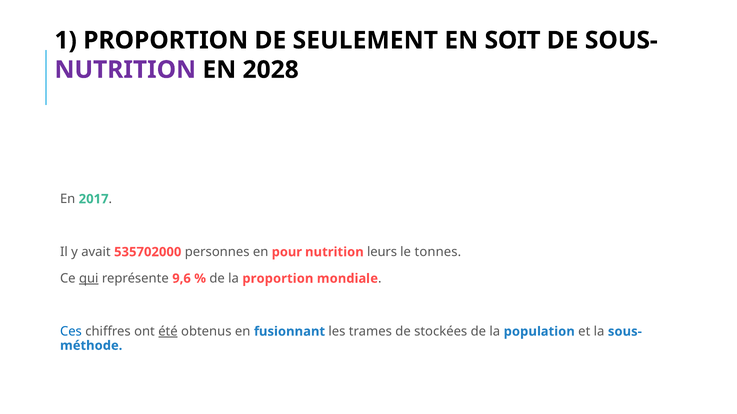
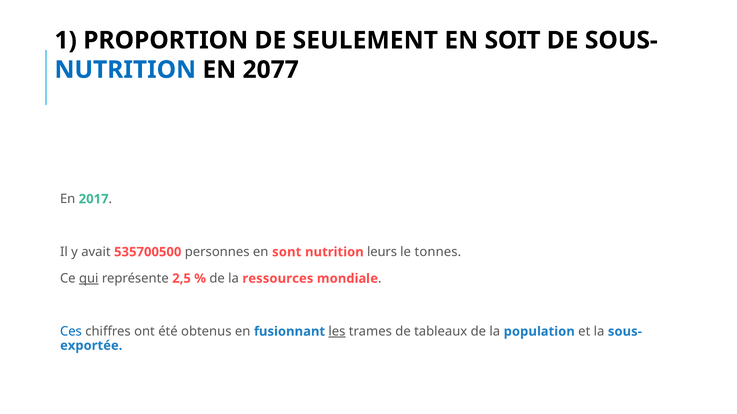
NUTRITION colour: purple -> blue (125, 70)
2028: 2028 -> 2077 (271, 70)
535702000: 535702000 -> 535700500 (148, 252)
pour: pour -> sont (287, 252)
9,6: 9,6 -> 2,5 (182, 279)
la proportion: proportion -> ressources (278, 279)
été underline: present -> none (168, 332)
les underline: none -> present (337, 332)
stockées: stockées -> tableaux (441, 332)
méthode: méthode -> exportée (91, 346)
